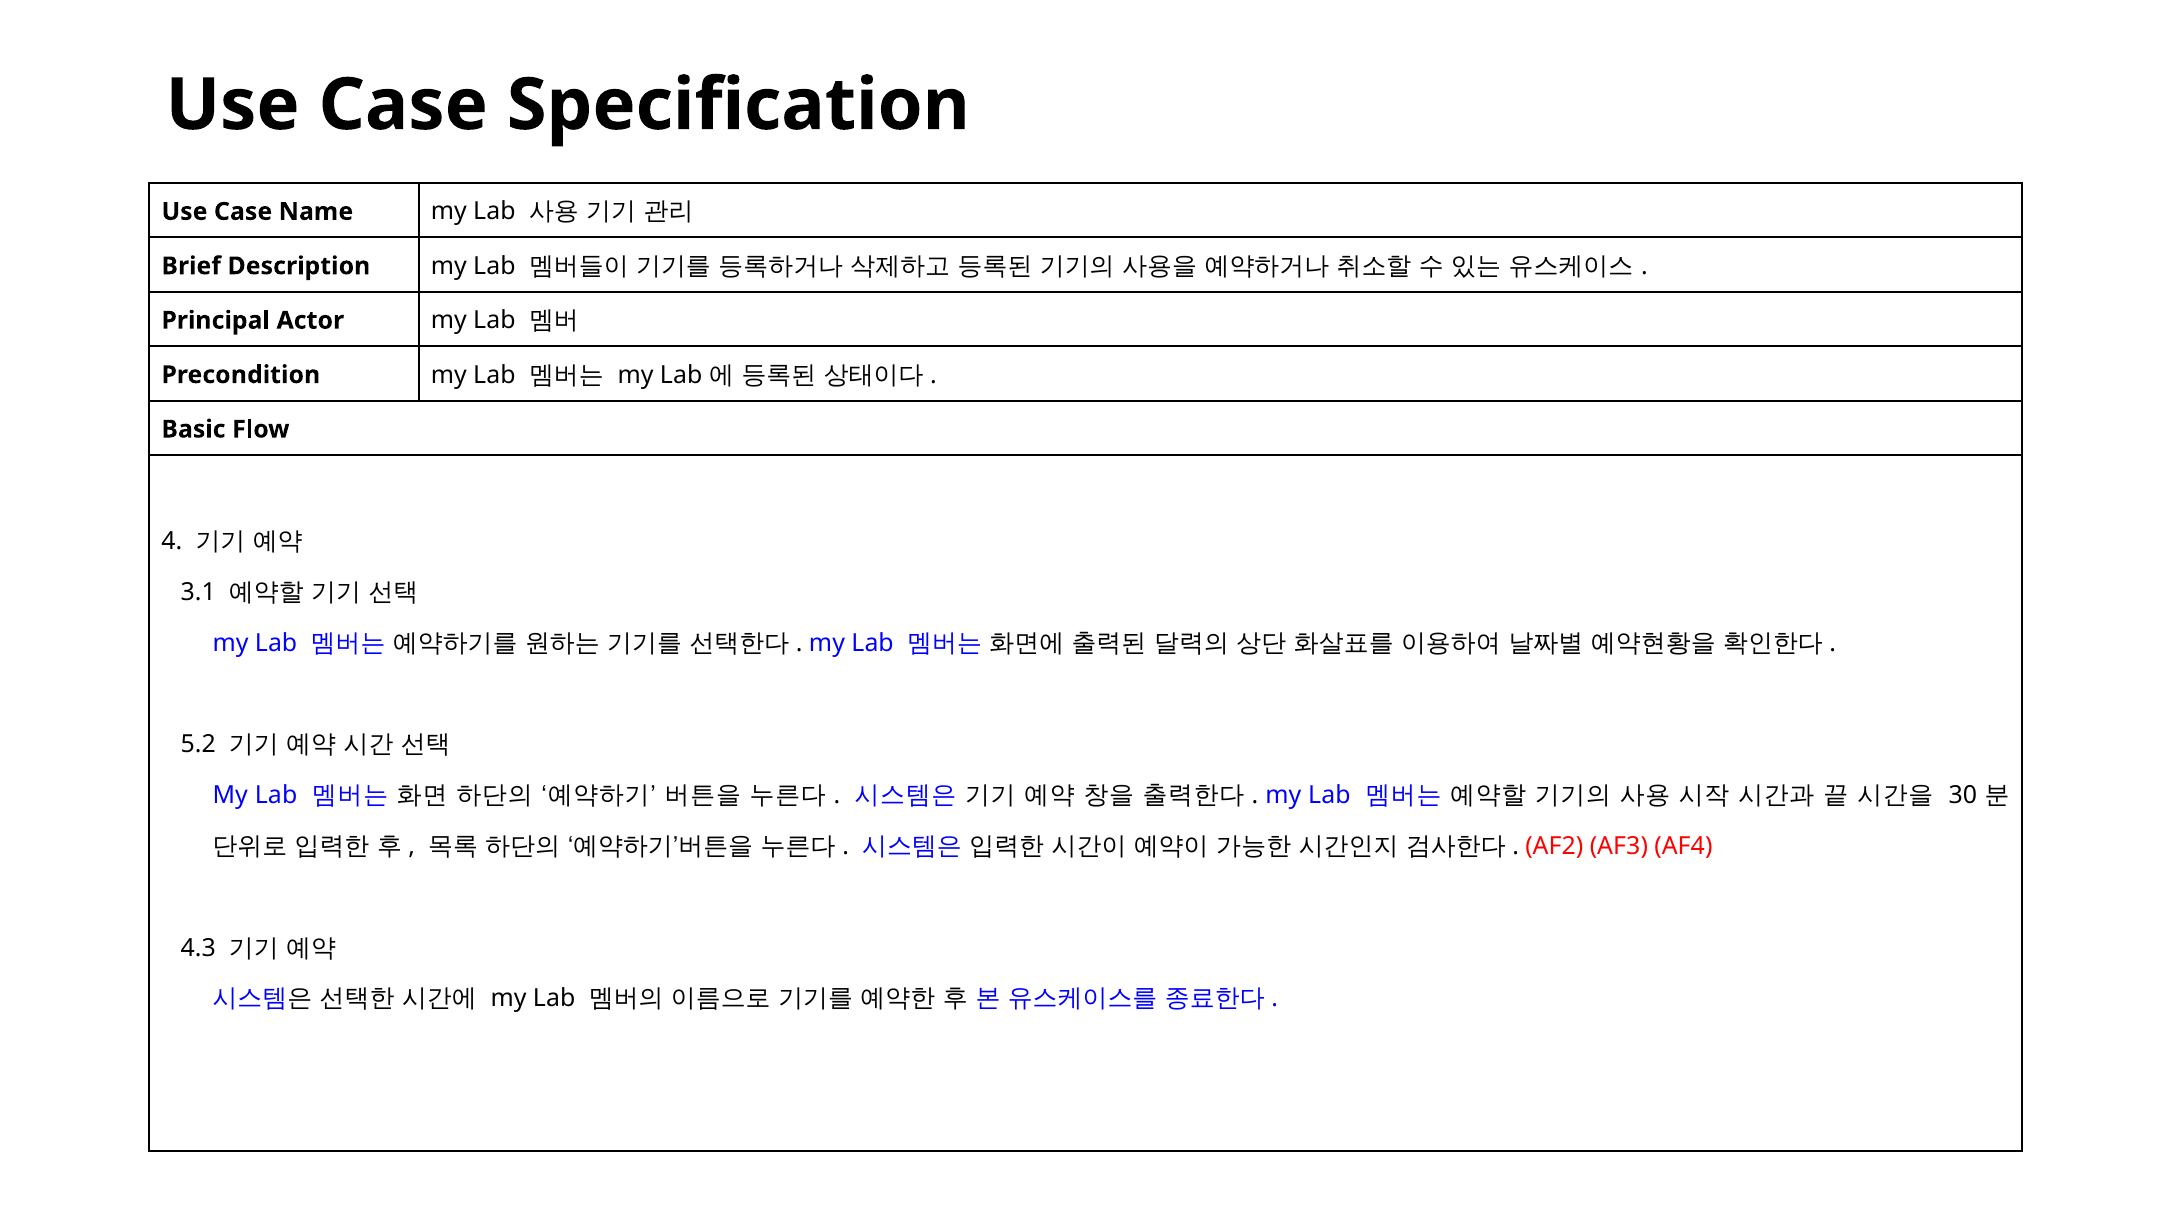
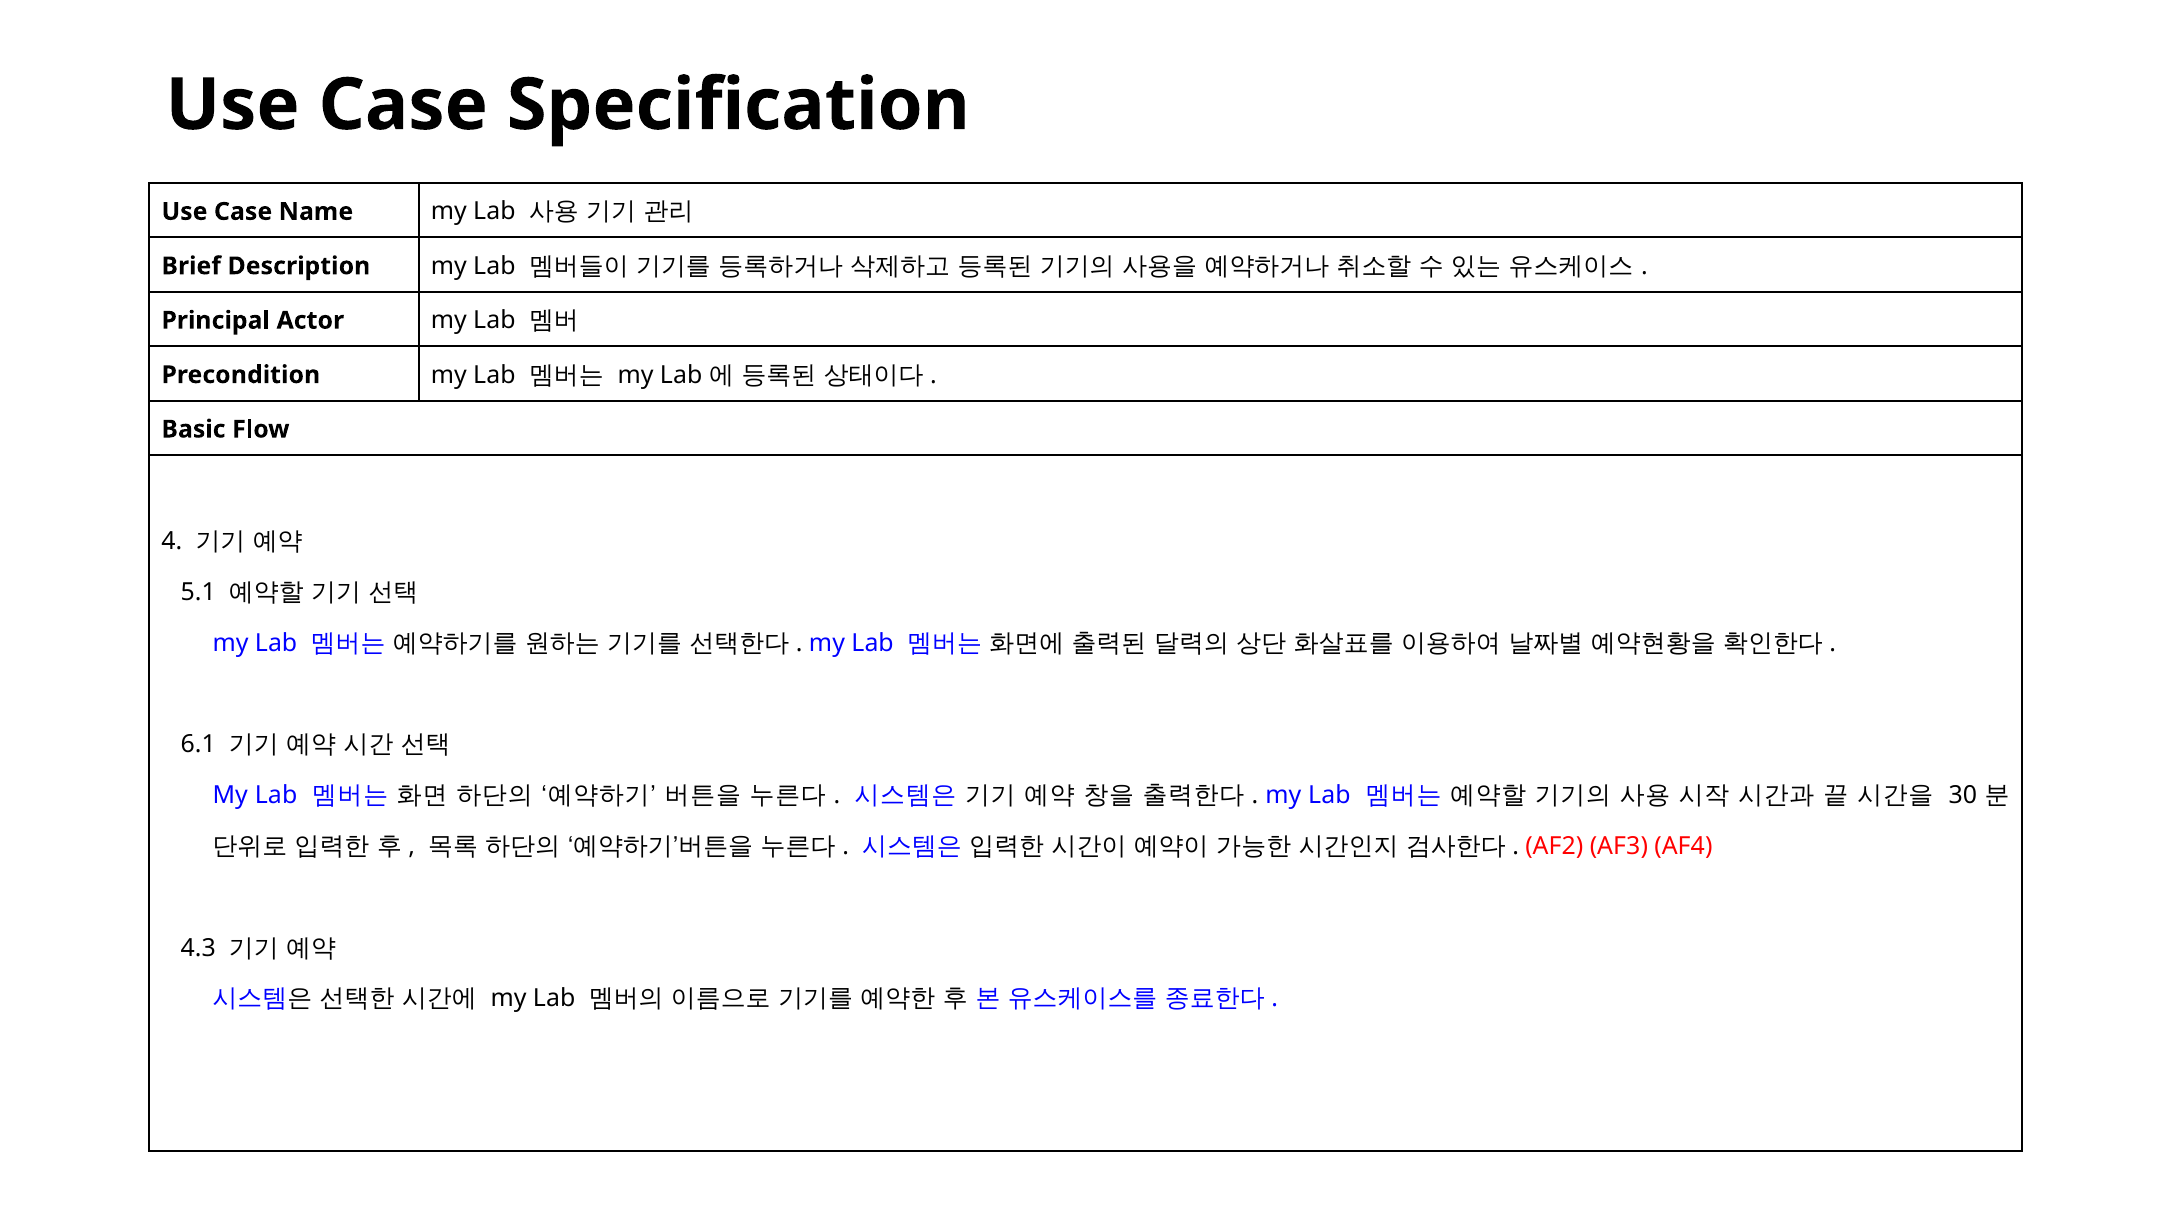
3.1: 3.1 -> 5.1 (198, 592)
5.2: 5.2 -> 6.1 (198, 745)
